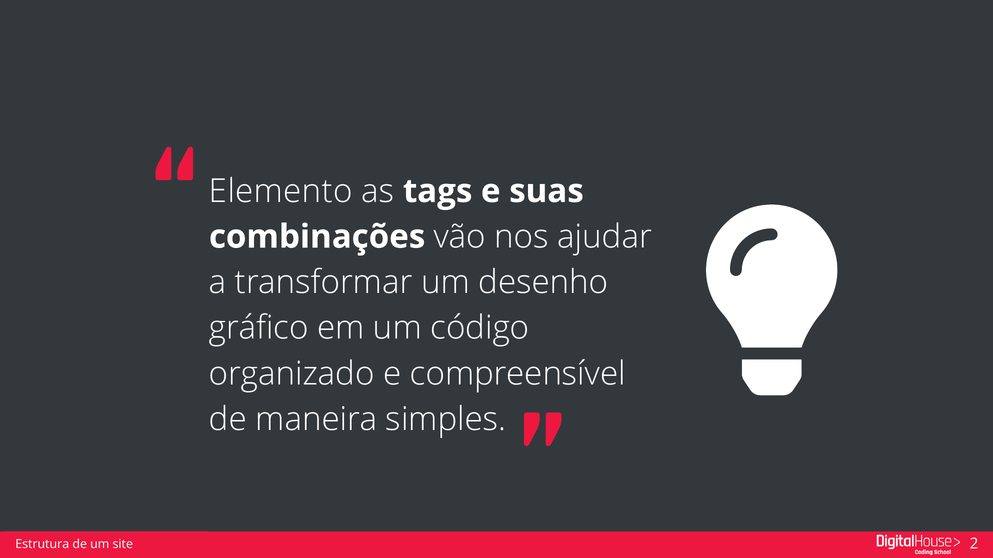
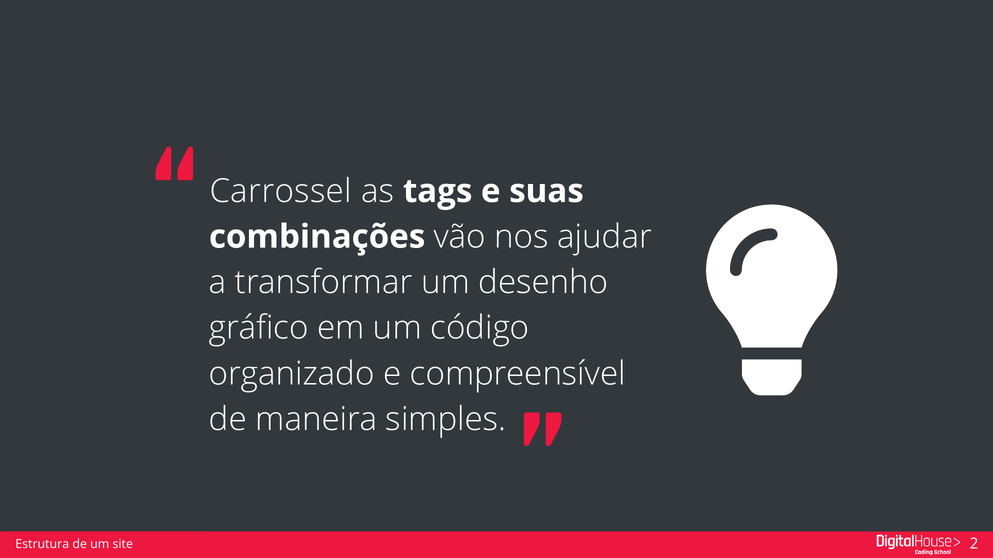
Elemento: Elemento -> Carrossel (281, 191)
